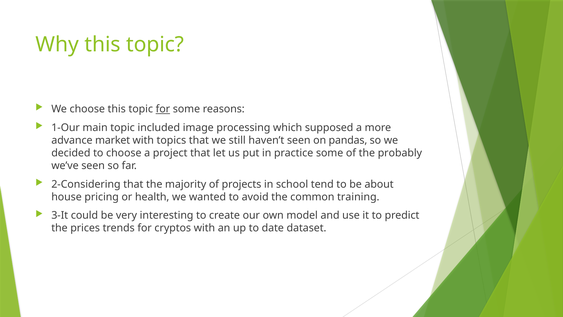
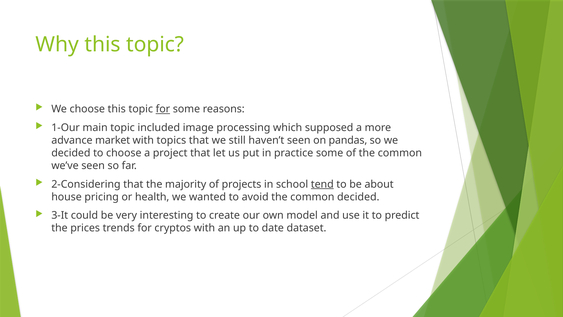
of the probably: probably -> common (400, 153)
tend underline: none -> present (322, 184)
common training: training -> decided (358, 197)
